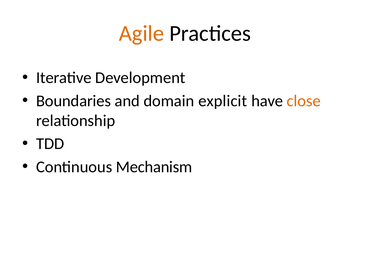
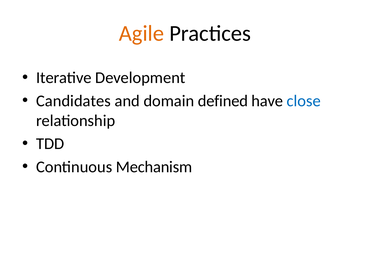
Boundaries: Boundaries -> Candidates (73, 101)
explicit: explicit -> defined (223, 101)
close colour: orange -> blue (304, 101)
